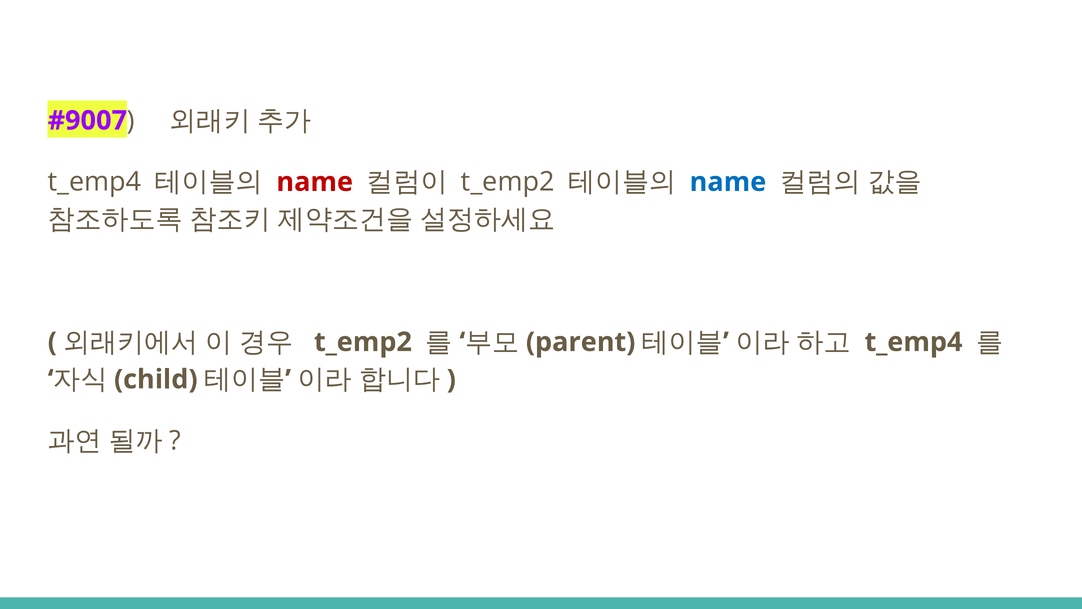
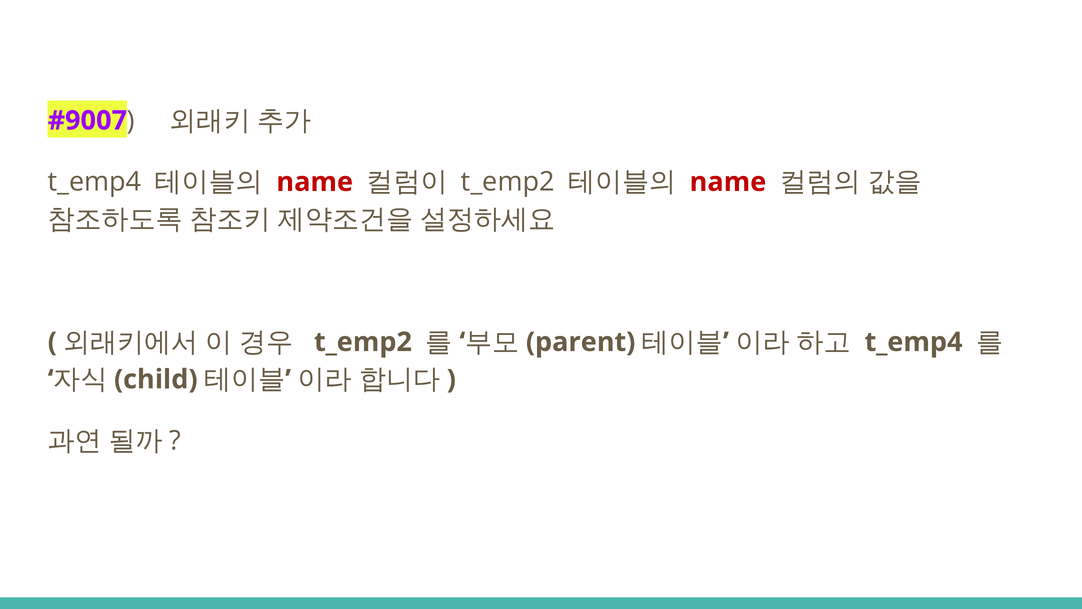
name colour: blue -> red (728, 182)
